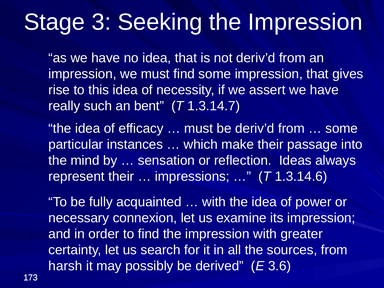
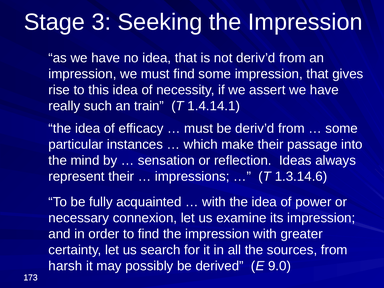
bent: bent -> train (149, 106)
1.3.14.7: 1.3.14.7 -> 1.4.14.1 (214, 106)
3.6: 3.6 -> 9.0 (280, 266)
